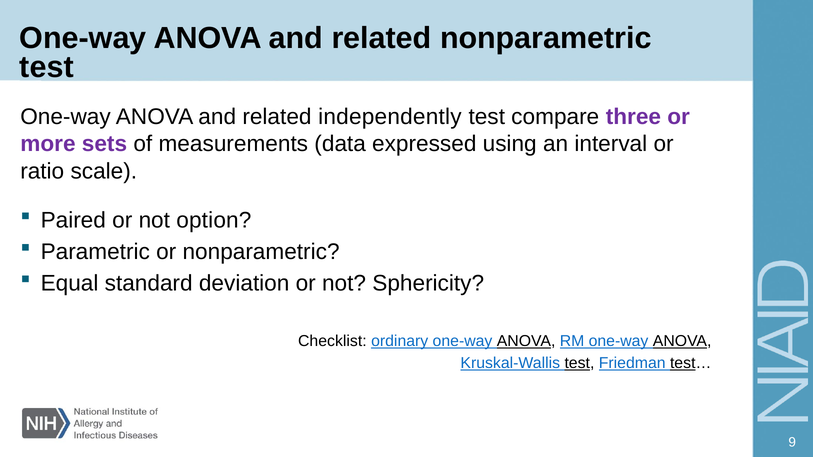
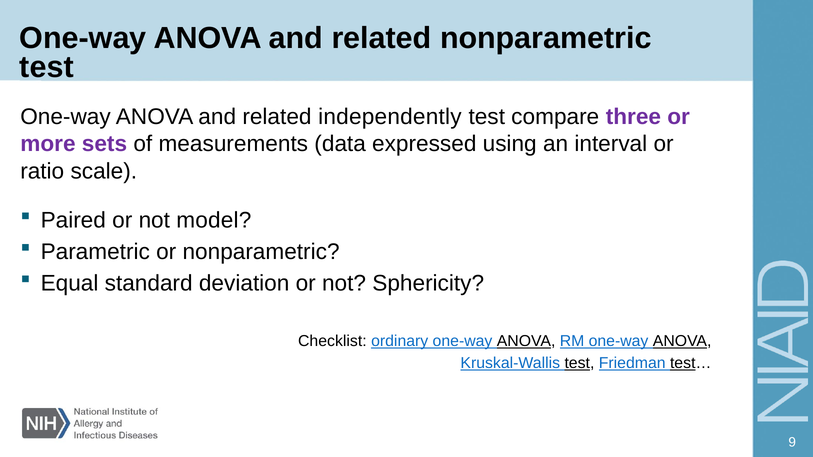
option: option -> model (214, 220)
